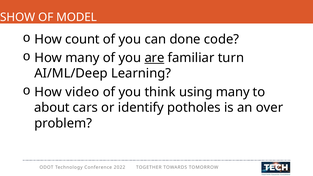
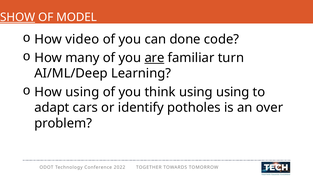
SHOW underline: none -> present (18, 17)
count: count -> video (82, 39)
How video: video -> using (82, 92)
using many: many -> using (233, 92)
about: about -> adapt (52, 108)
